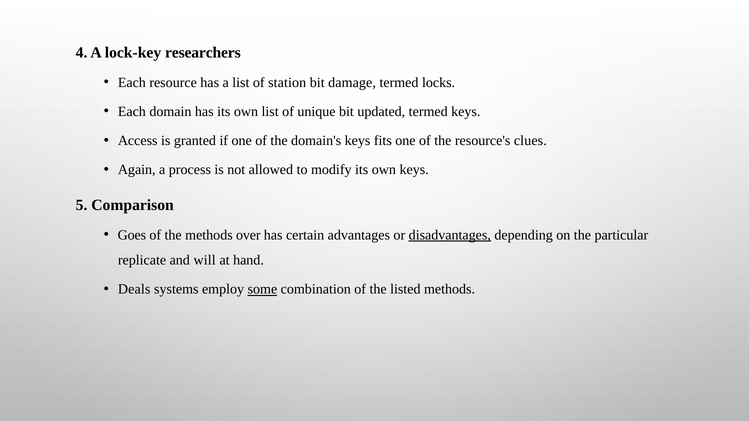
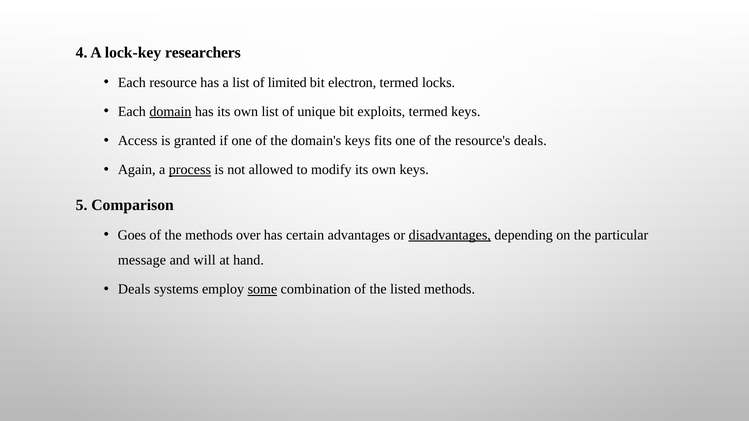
station: station -> limited (287, 82)
damage: damage -> electron (352, 82)
domain underline: none -> present (170, 112)
updated: updated -> exploits (381, 112)
resource's clues: clues -> deals (530, 141)
process underline: none -> present (190, 170)
replicate: replicate -> message (142, 260)
